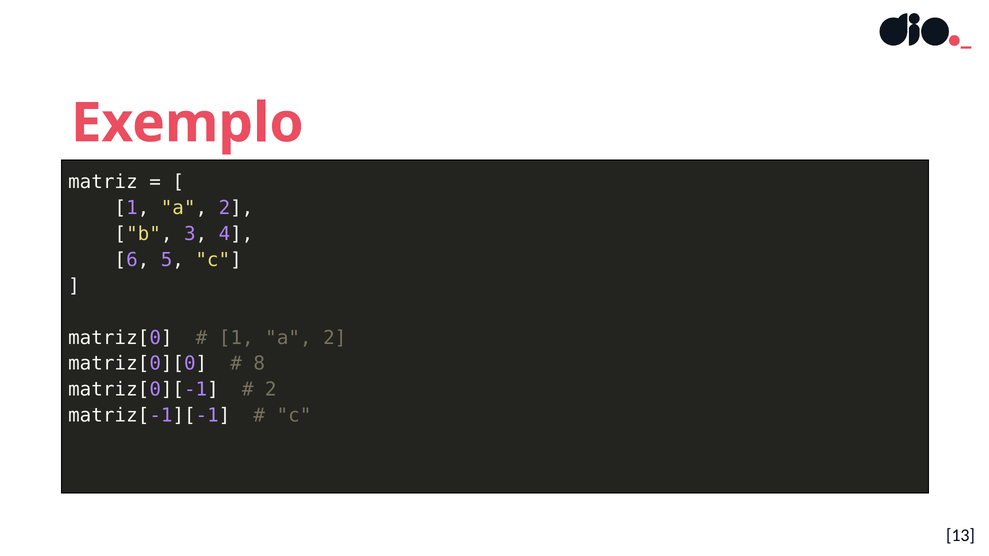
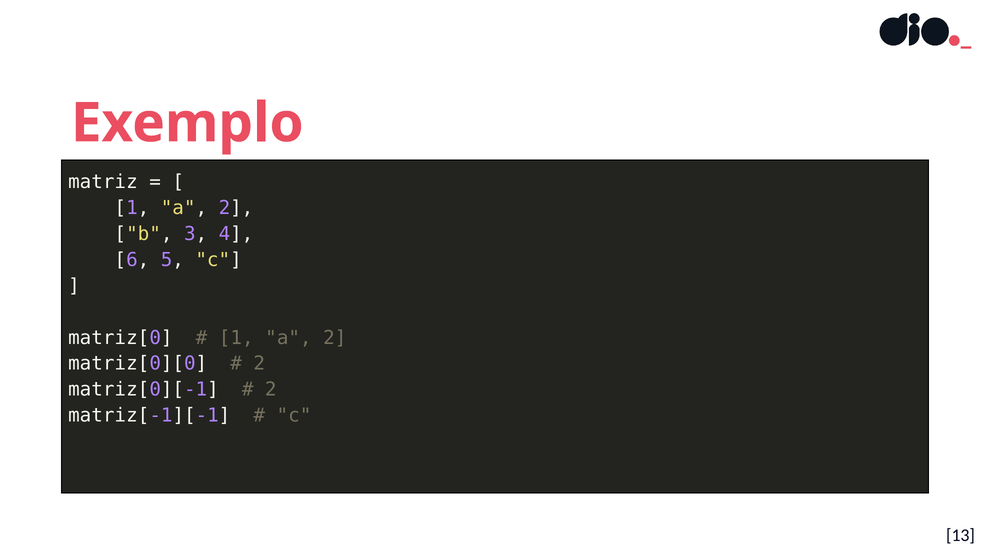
8: 8 -> 2 (259, 364)
